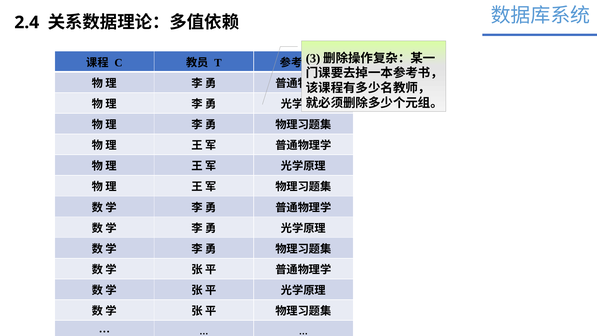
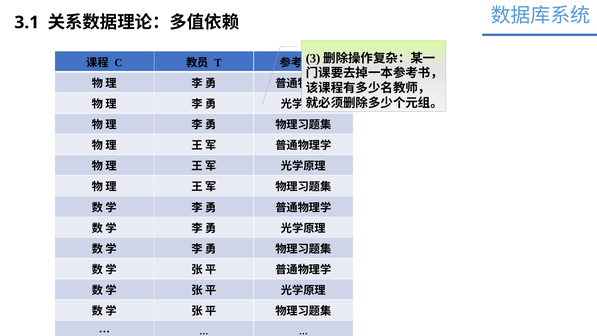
2.4: 2.4 -> 3.1 (27, 22)
